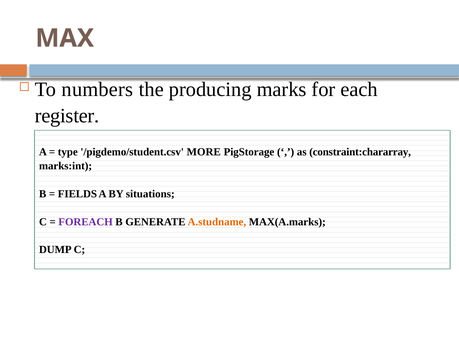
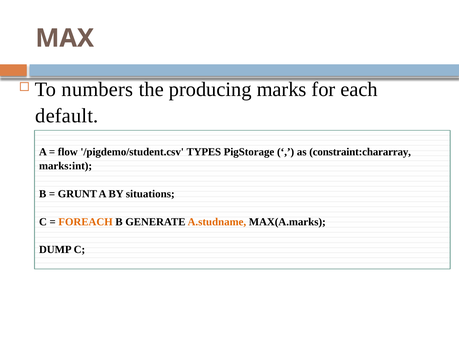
register: register -> default (67, 116)
type: type -> flow (68, 152)
MORE: MORE -> TYPES (204, 152)
FIELDS: FIELDS -> GRUNT (77, 193)
FOREACH colour: purple -> orange (86, 221)
